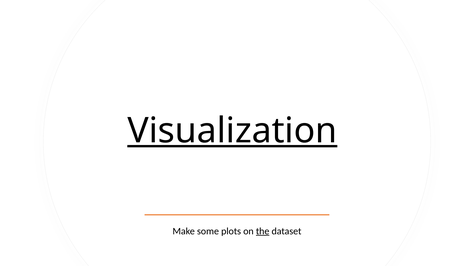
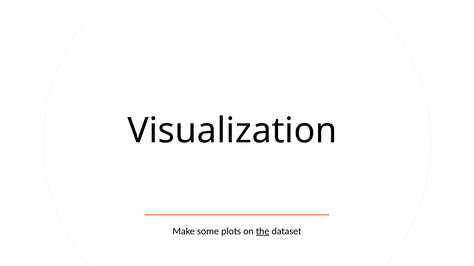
Visualization underline: present -> none (232, 131)
